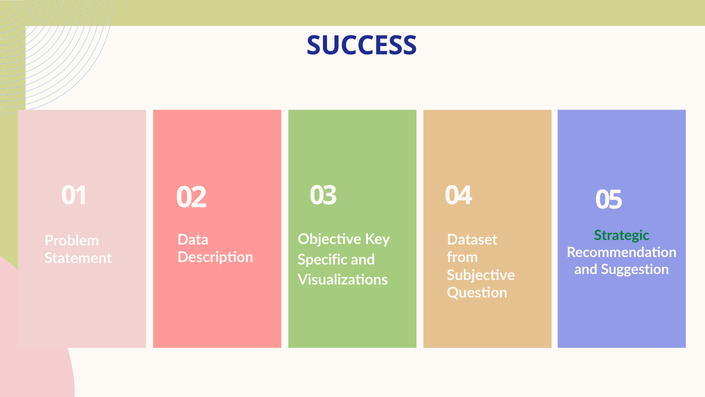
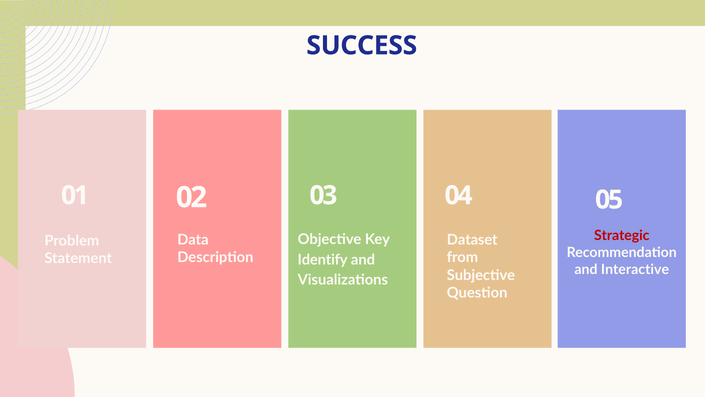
Strategic colour: green -> red (622, 235)
Specific: Specific -> Identify (323, 259)
Suggestion: Suggestion -> Interactive (635, 269)
